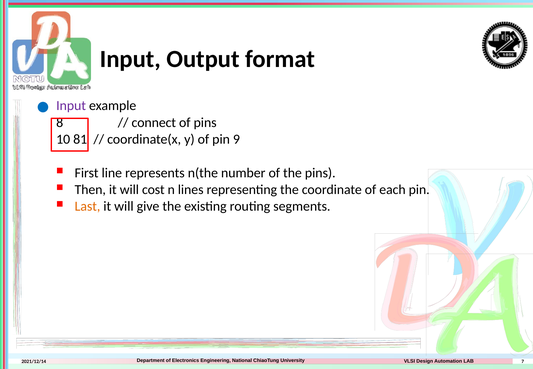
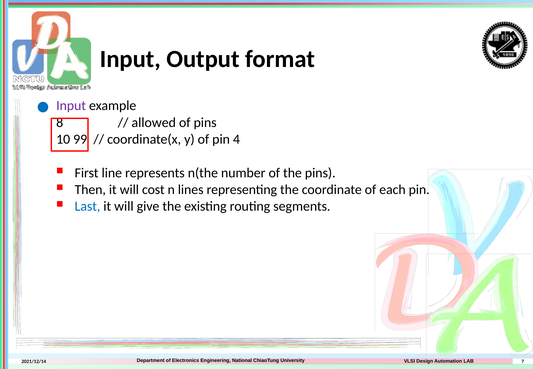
connect: connect -> allowed (154, 122)
81: 81 -> 99 (80, 139)
9: 9 -> 4 (236, 139)
Last colour: orange -> blue (87, 206)
